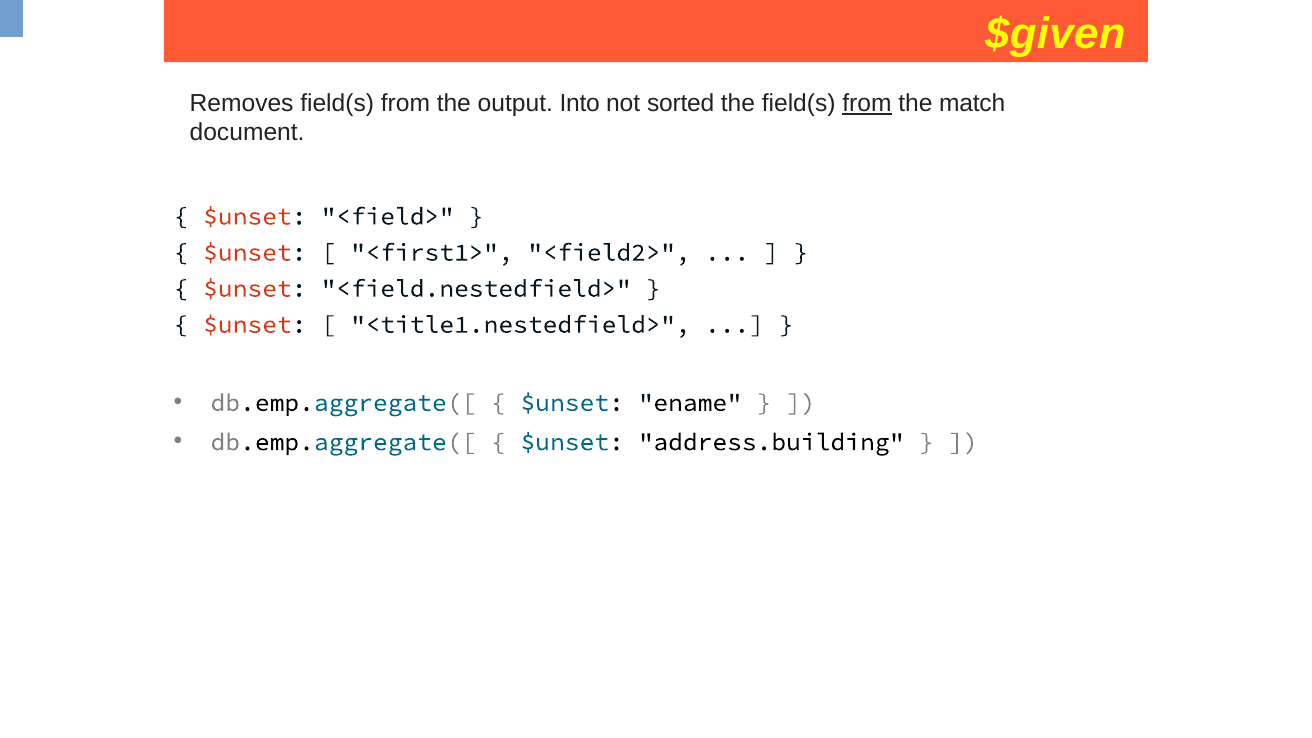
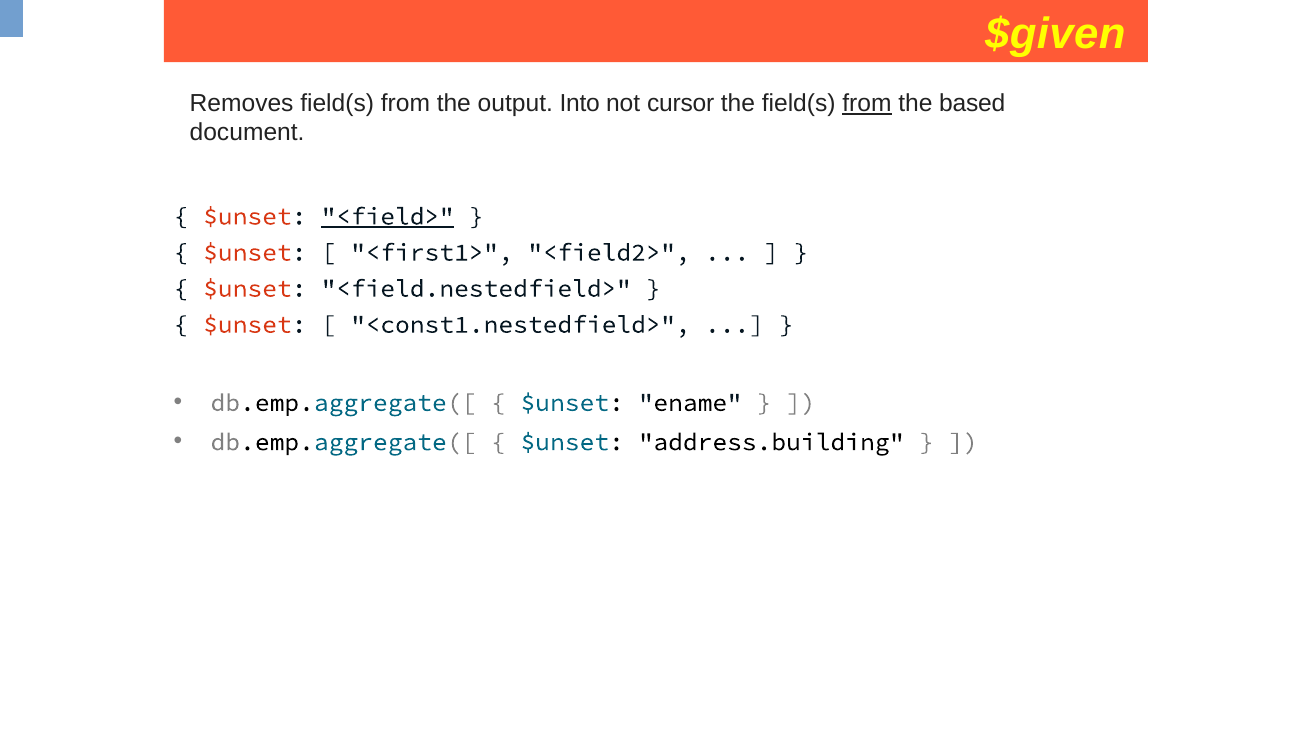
sorted: sorted -> cursor (681, 103)
match: match -> based (972, 103)
<field> underline: none -> present (388, 216)
<title1.nestedfield>: <title1.nestedfield> -> <const1.nestedfield> (520, 325)
